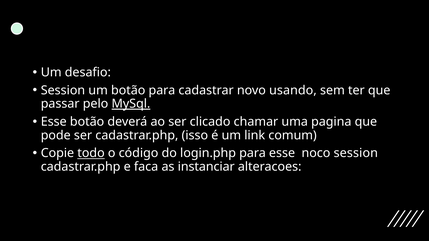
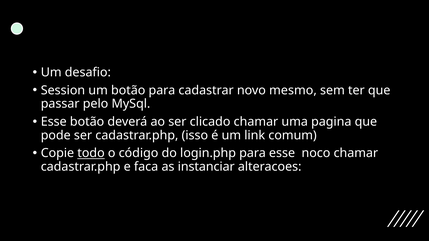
usando: usando -> mesmo (293, 90)
MySql underline: present -> none (131, 104)
noco session: session -> chamar (356, 153)
